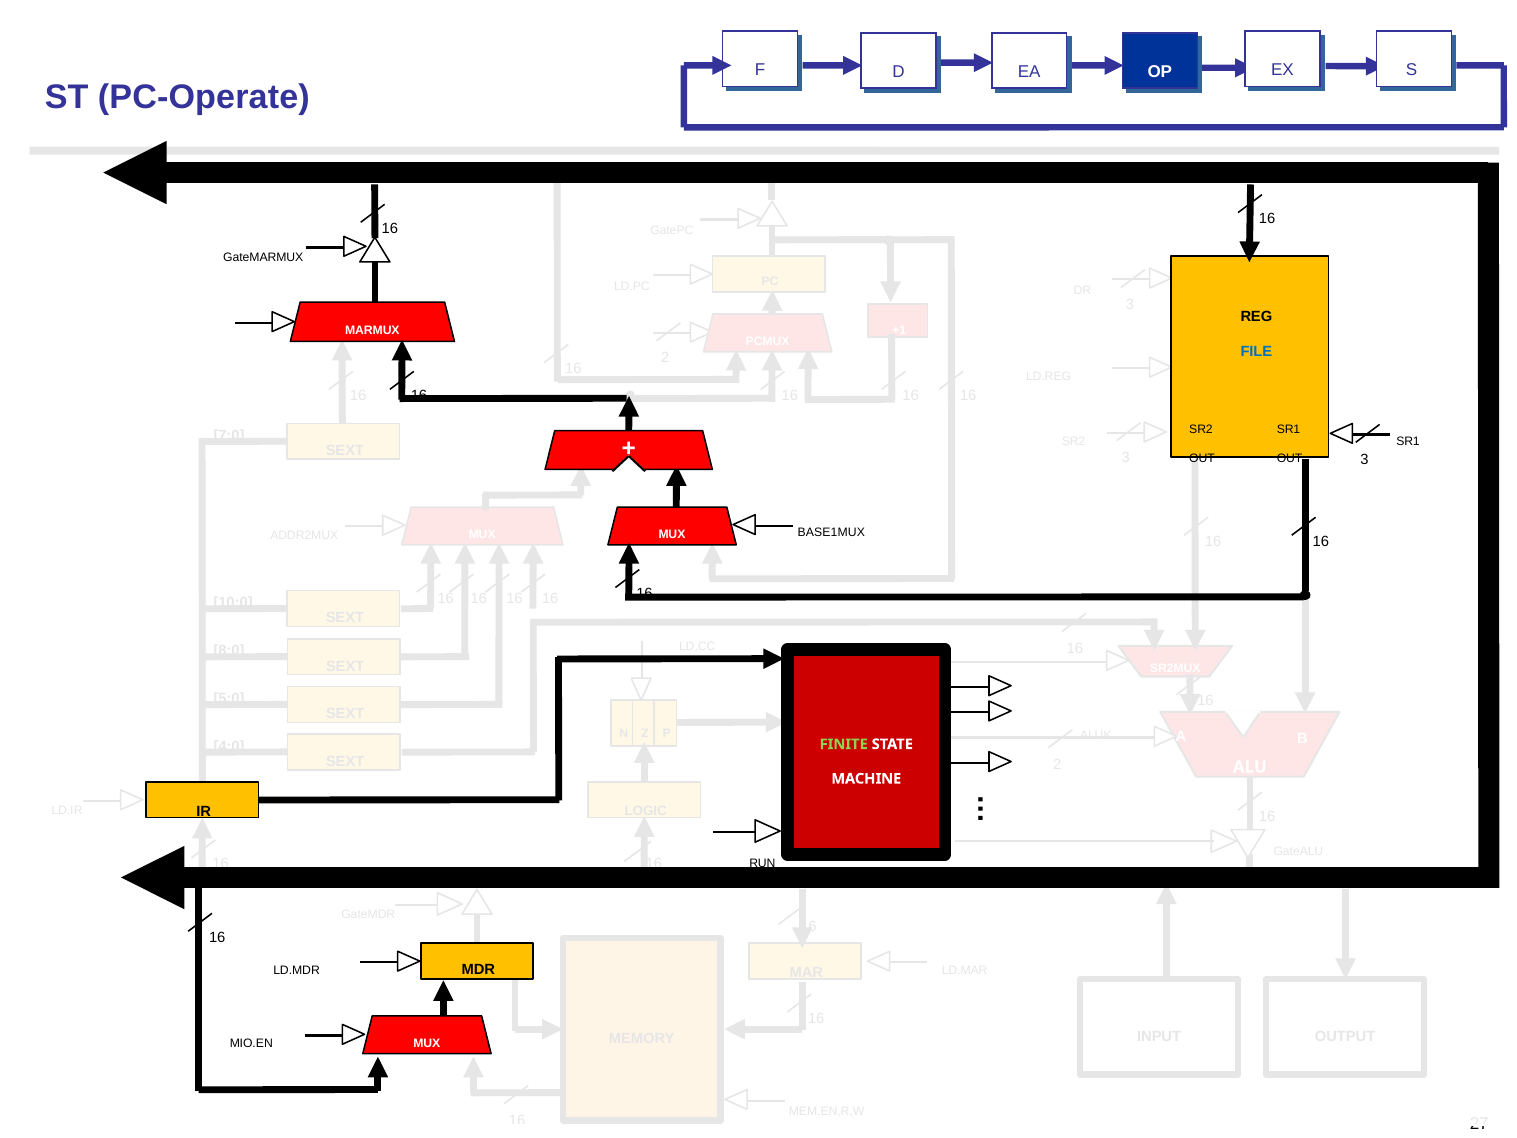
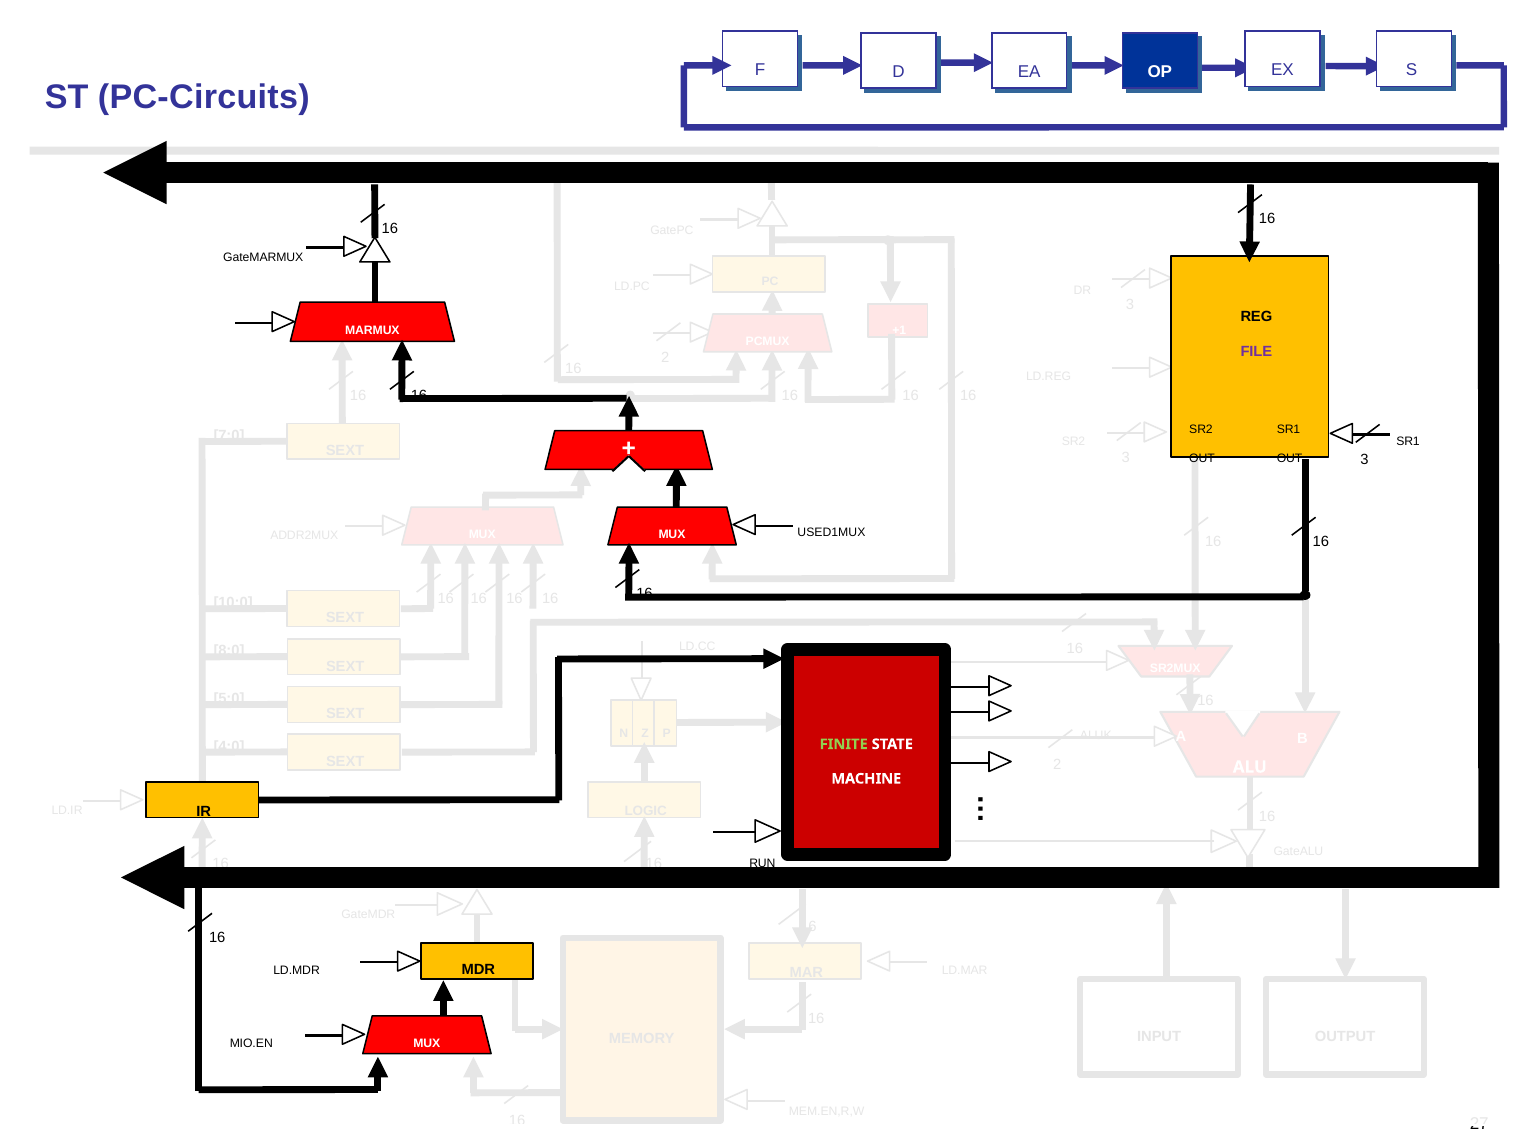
PC-Operate: PC-Operate -> PC-Circuits (204, 98)
FILE colour: blue -> purple (1256, 351)
BASE1MUX: BASE1MUX -> USED1MUX (831, 533)
